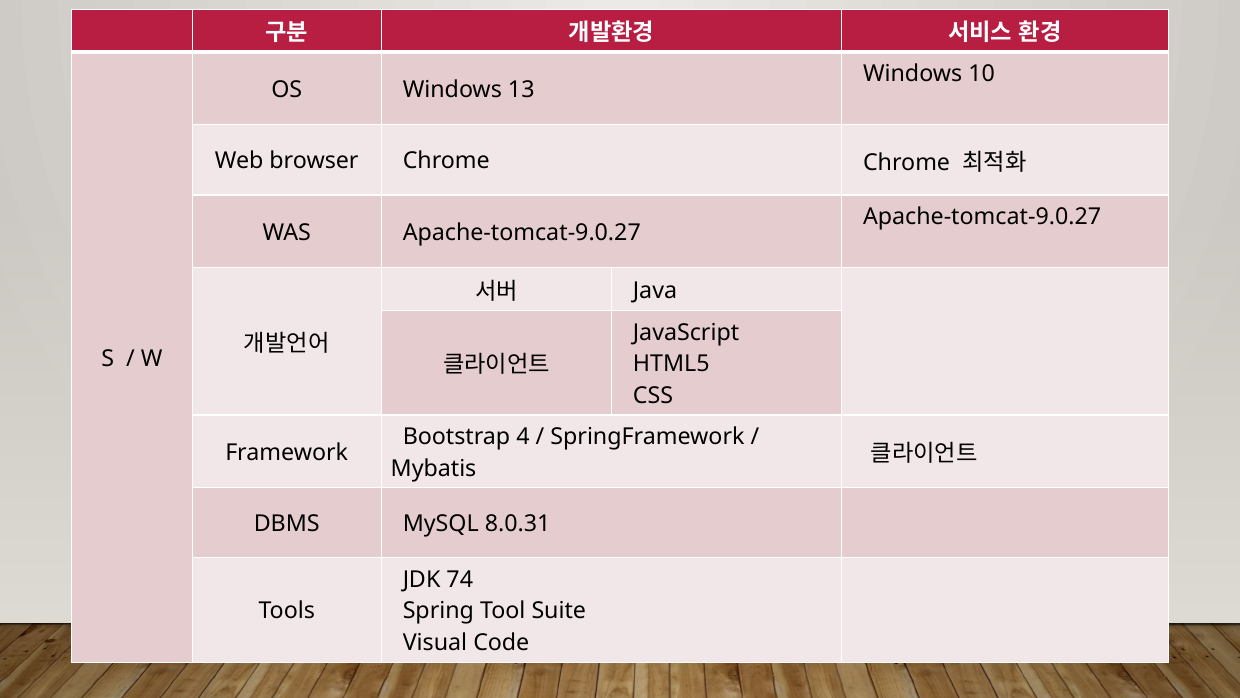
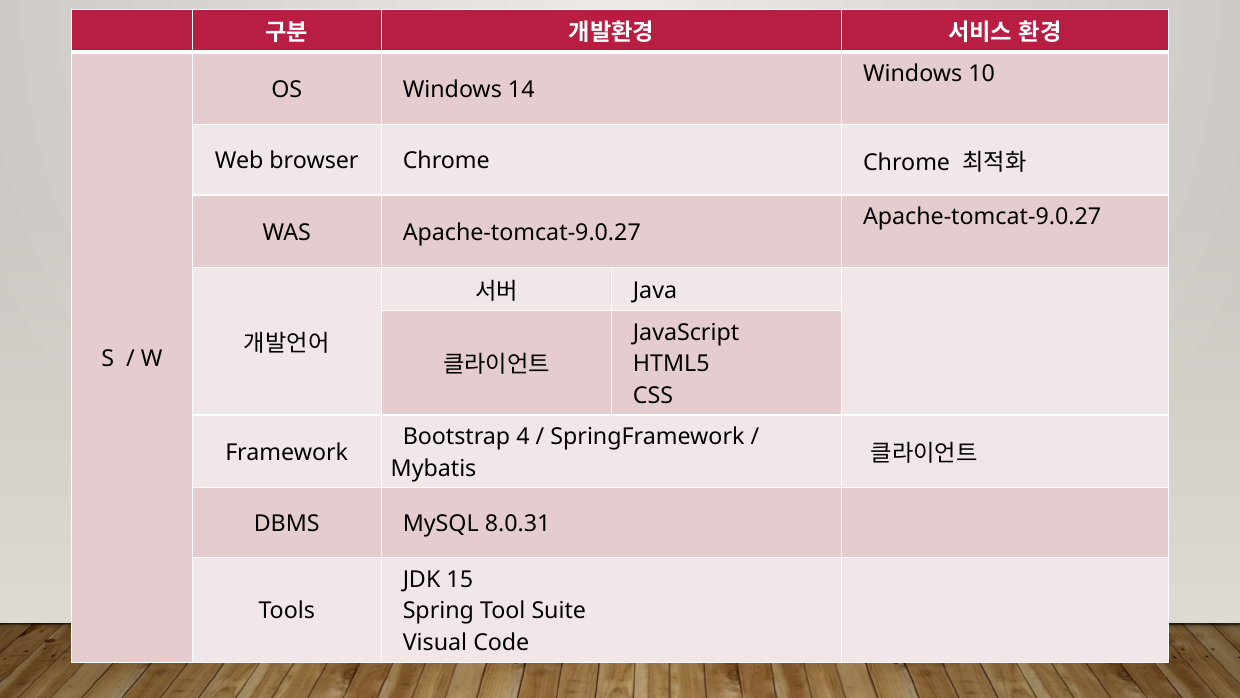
13: 13 -> 14 (521, 90)
74: 74 -> 15 (460, 579)
